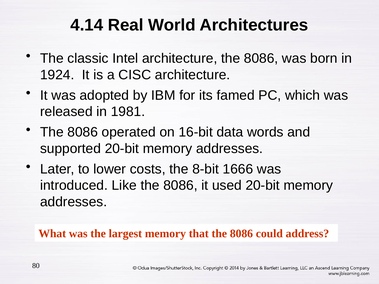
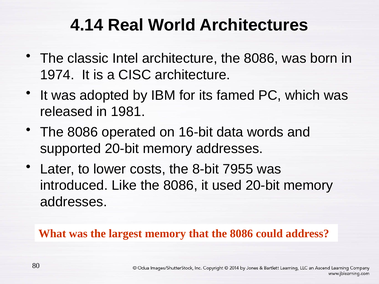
1924: 1924 -> 1974 (57, 75)
1666: 1666 -> 7955 (238, 169)
